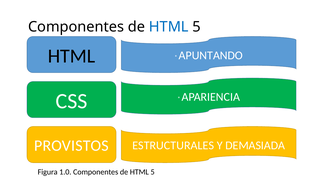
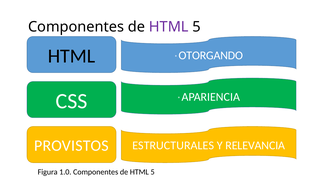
HTML colour: blue -> purple (169, 27)
APUNTANDO: APUNTANDO -> OTORGANDO (211, 55)
DEMASIADA: DEMASIADA -> RELEVANCIA (255, 145)
